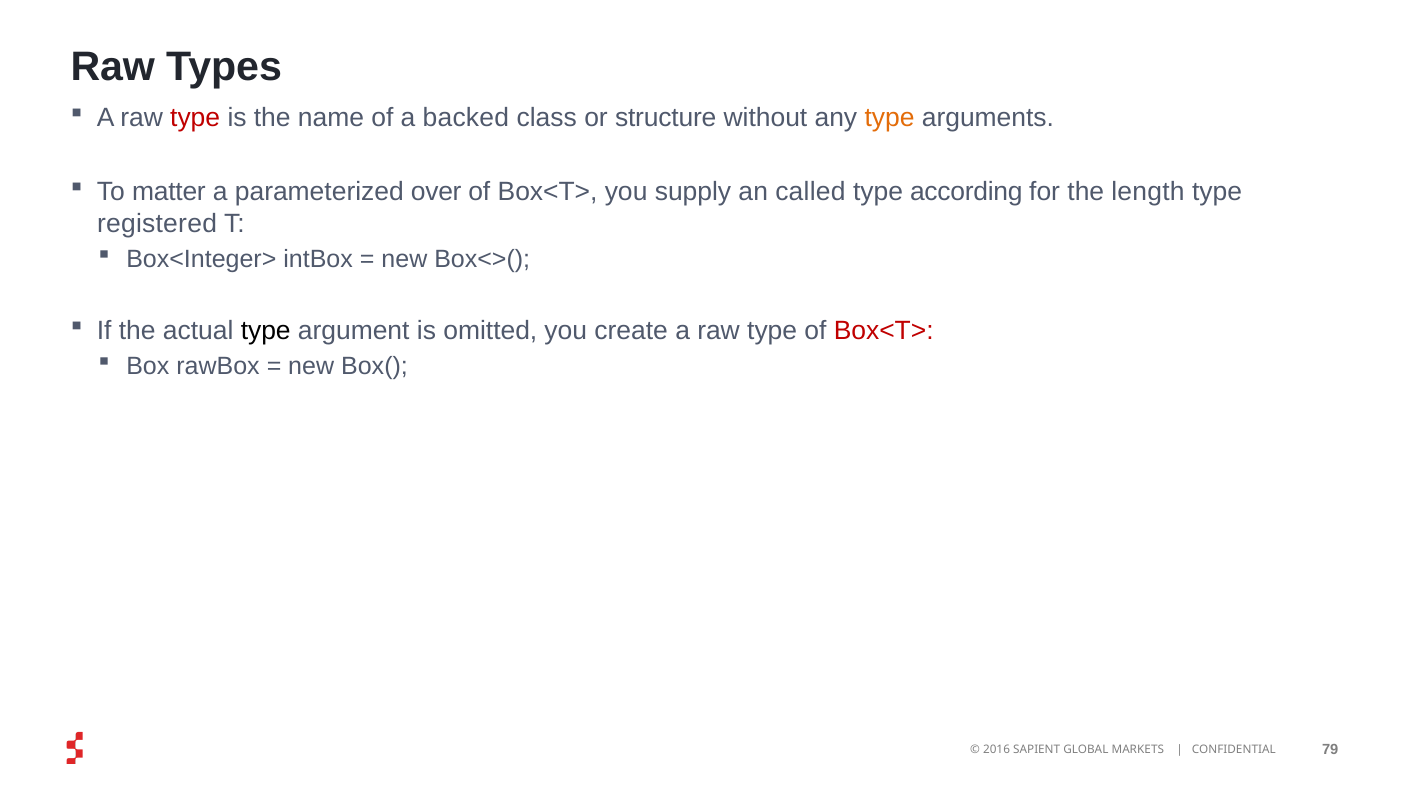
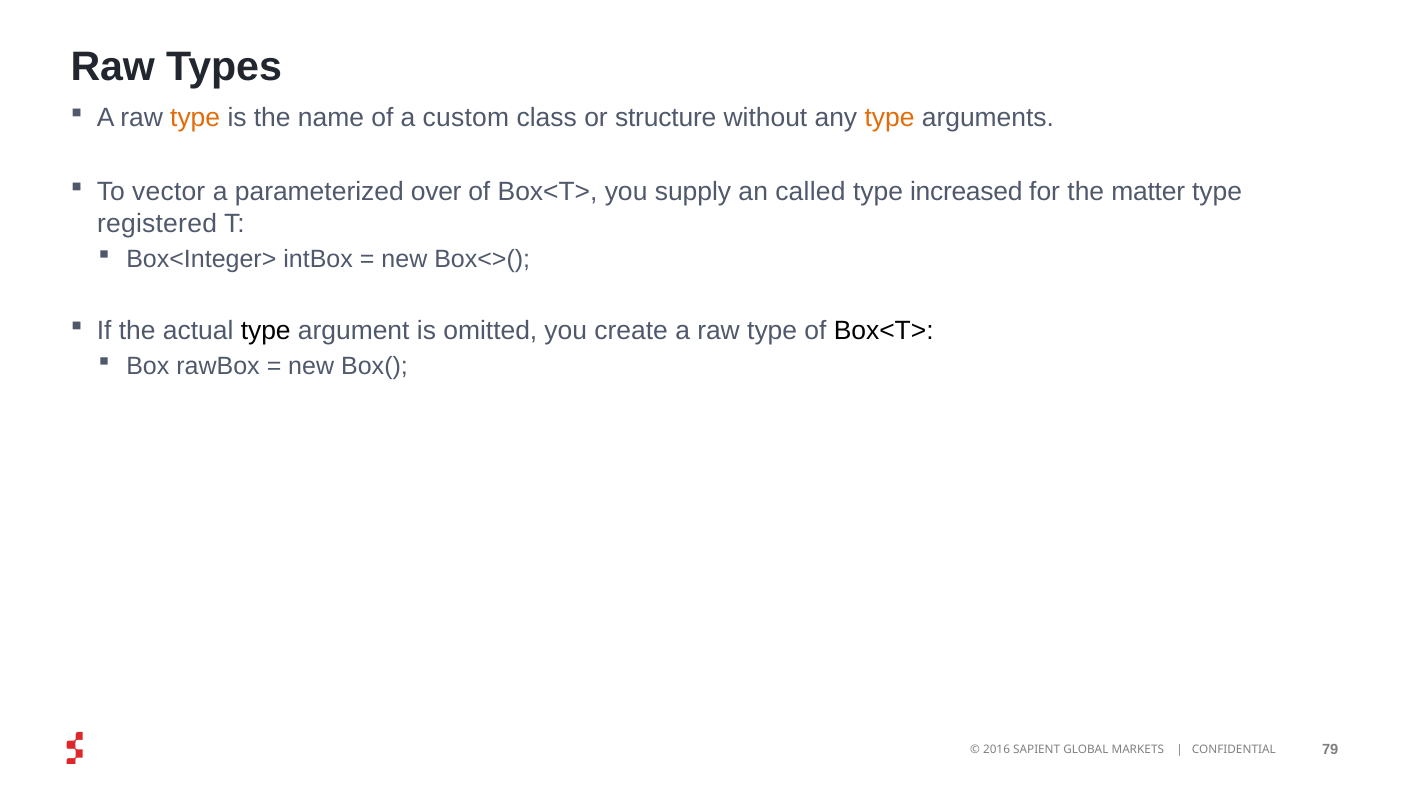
type colour: red -> orange (195, 118)
backed: backed -> custom (466, 118)
matter: matter -> vector (169, 192)
according: according -> increased (966, 192)
length: length -> matter (1148, 192)
Box<T> colour: red -> black (884, 331)
